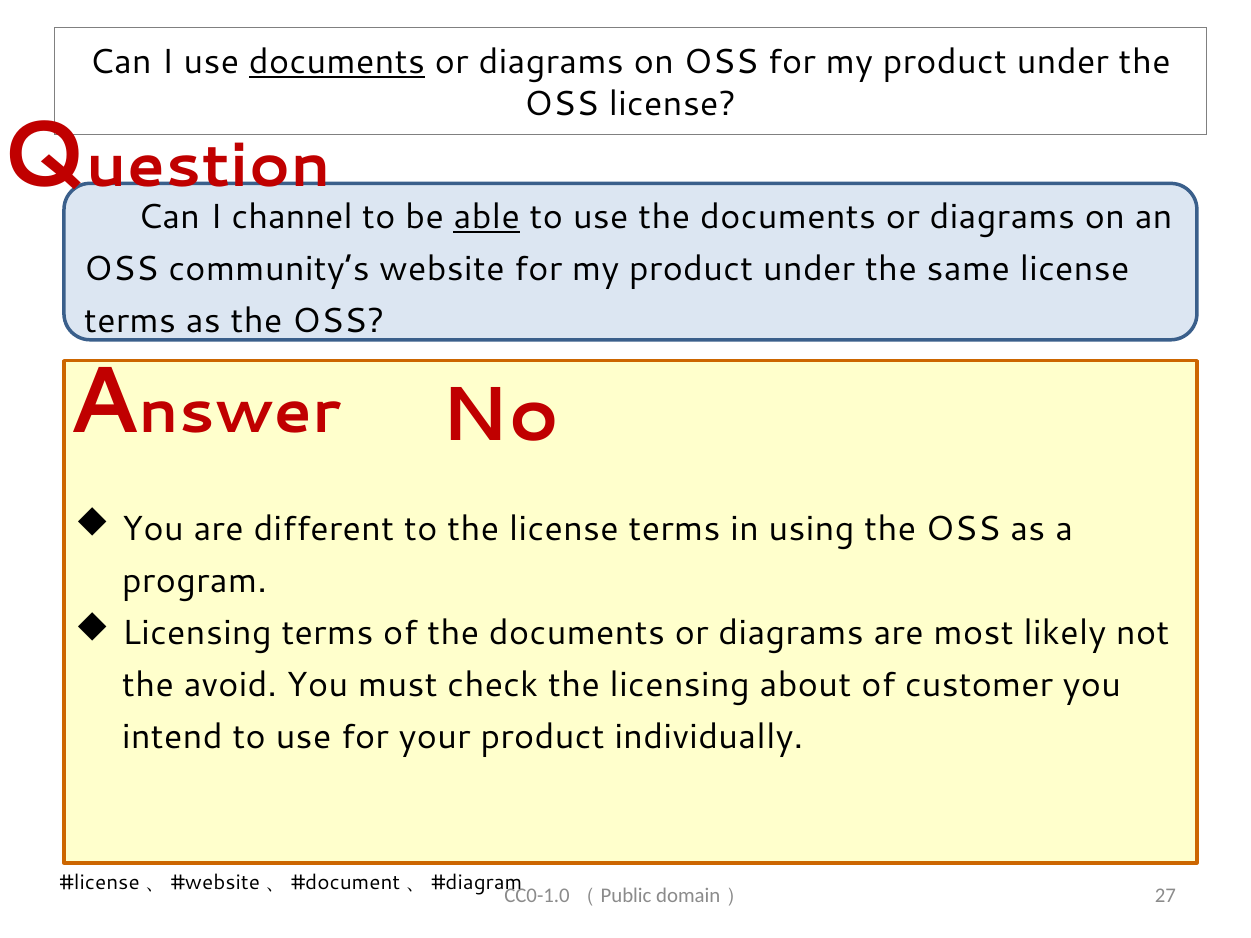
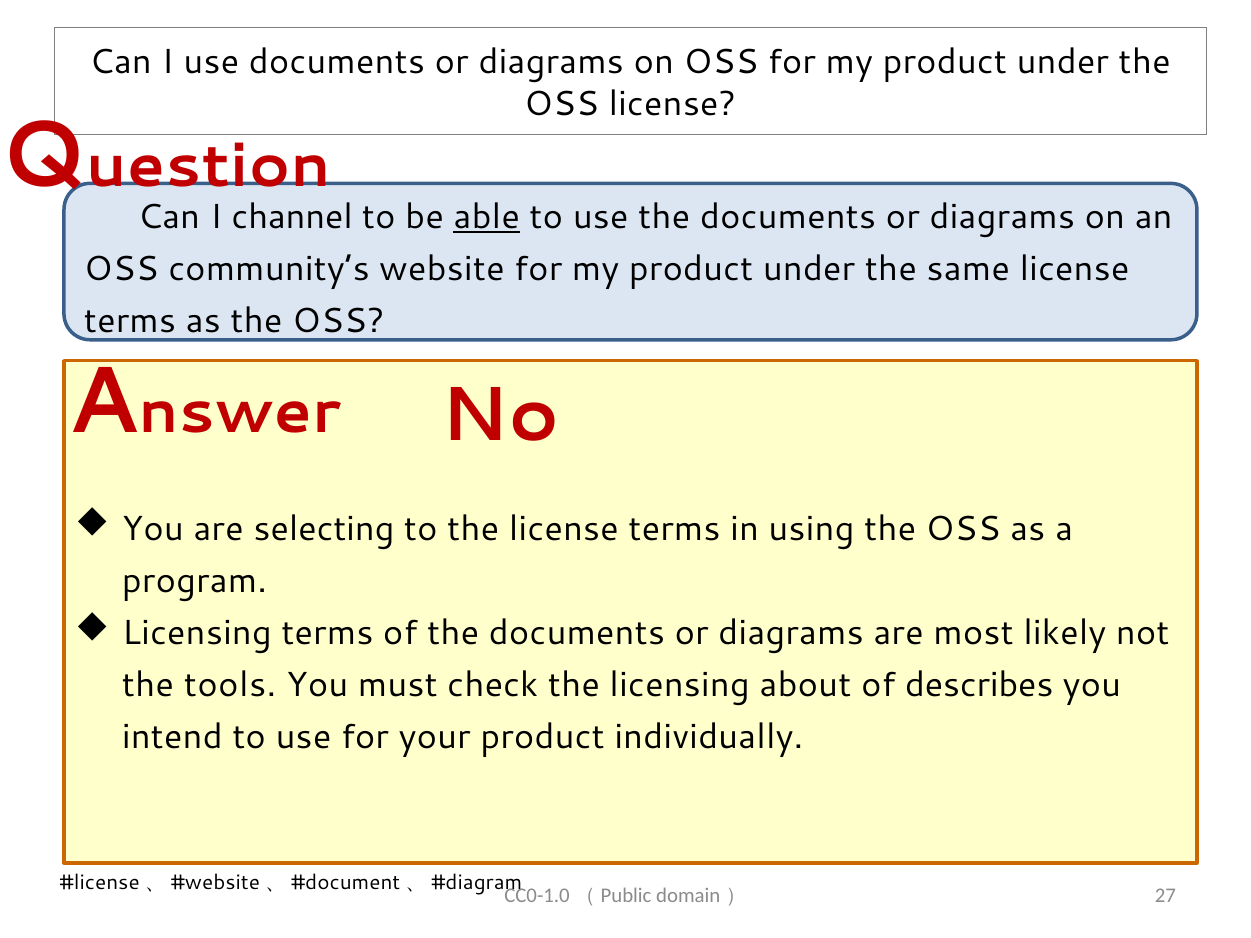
documents underline: present -> none (337, 62)
different: different -> selecting (324, 529)
avoid: avoid -> tools (230, 685)
customer: customer -> describes (979, 685)
